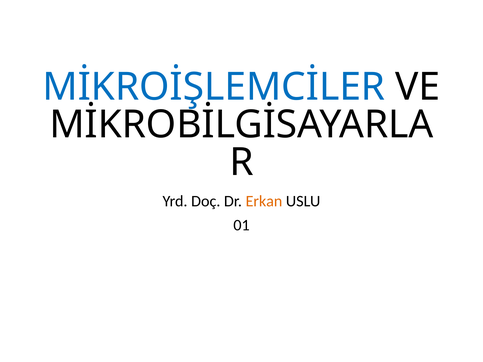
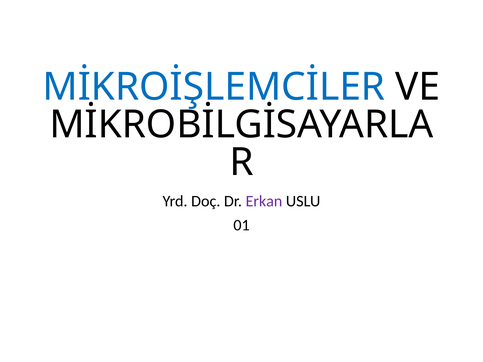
Erkan colour: orange -> purple (264, 201)
